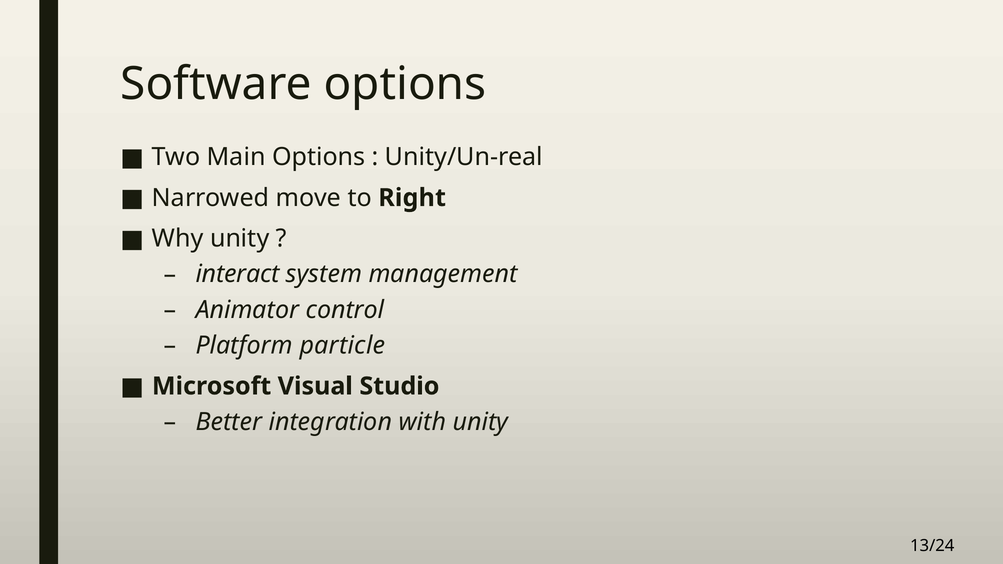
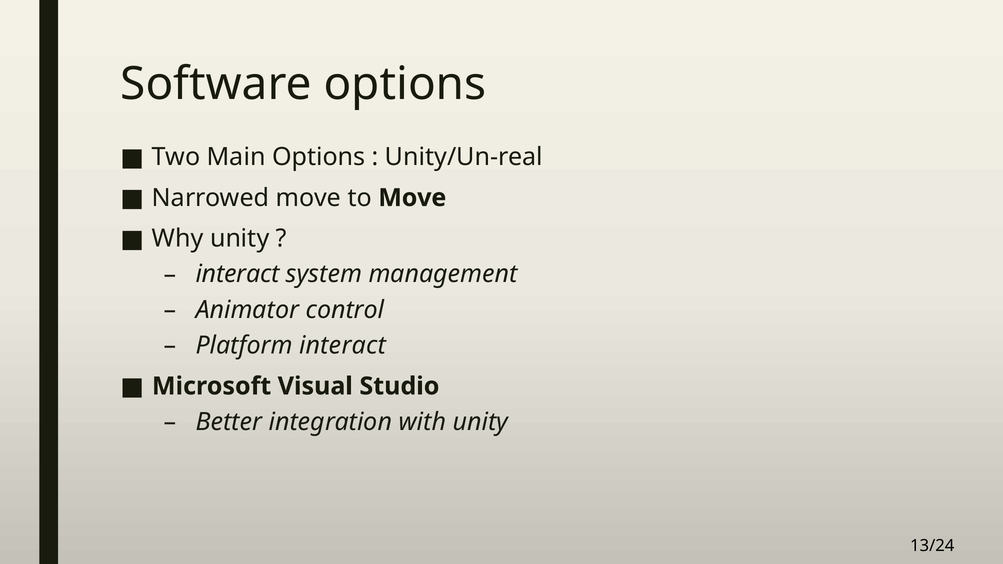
to Right: Right -> Move (412, 198)
Platform particle: particle -> interact (343, 345)
